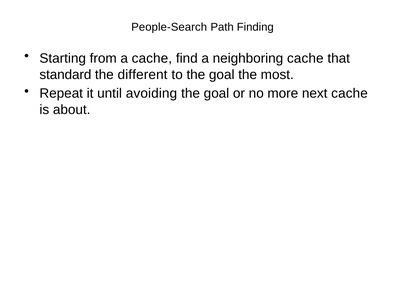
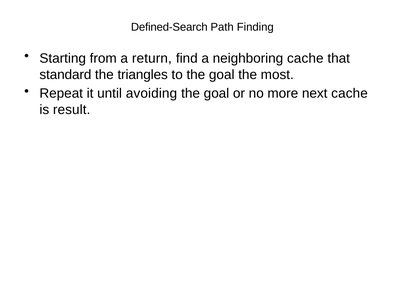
People-Search: People-Search -> Defined-Search (169, 27)
a cache: cache -> return (152, 58)
different: different -> triangles (143, 75)
about: about -> result (72, 110)
